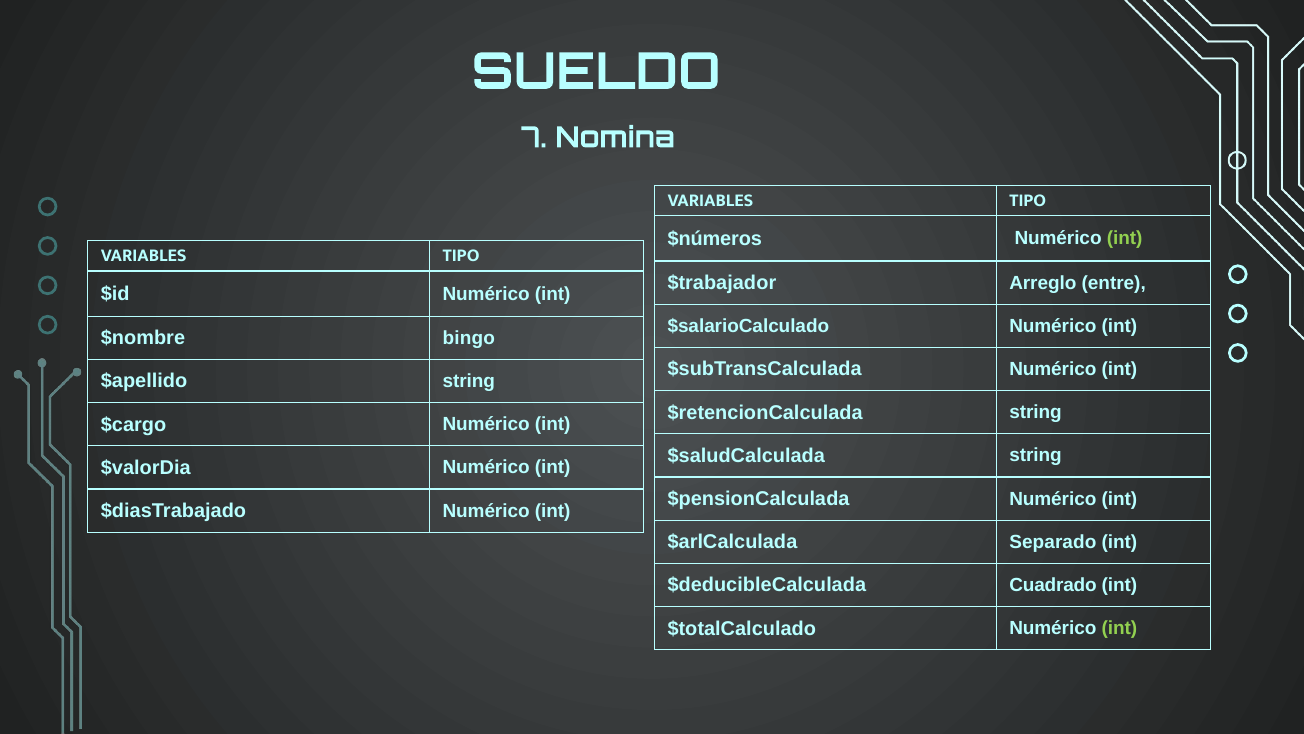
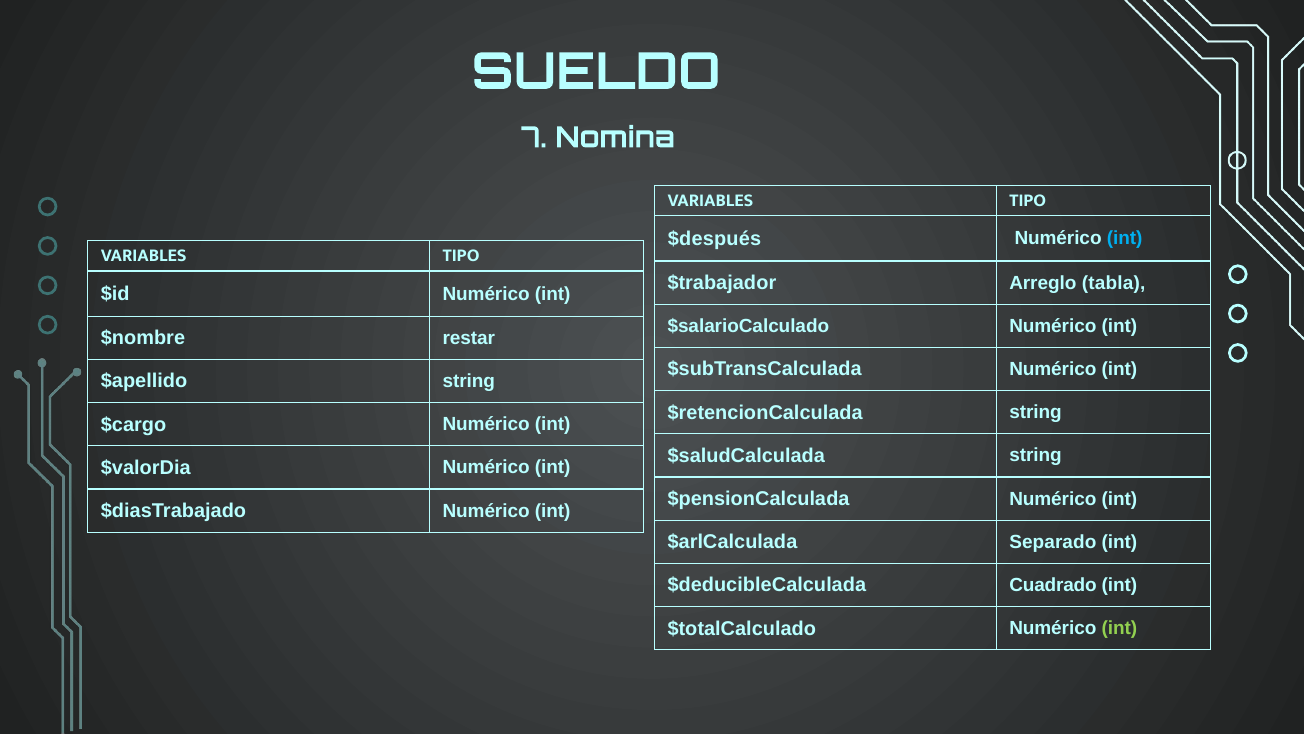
$números: $números -> $después (715, 239)
int colour: light green -> light blue (1125, 239)
entre: entre -> tabla (1114, 283)
bingo: bingo -> restar (469, 338)
